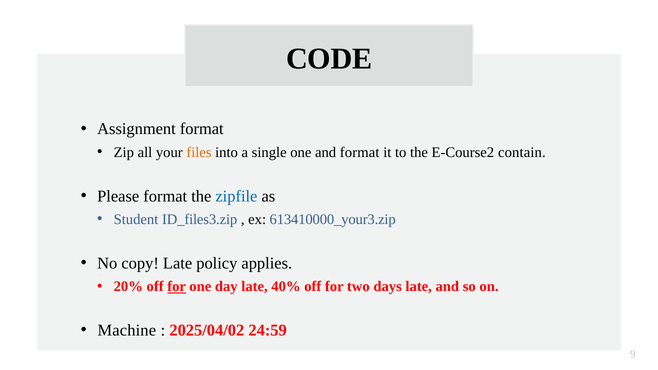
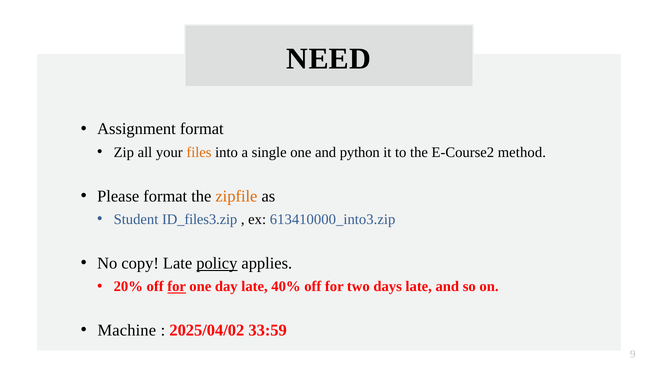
CODE: CODE -> NEED (329, 59)
and format: format -> python (360, 152)
contain: contain -> method (522, 152)
zipfile colour: blue -> orange (236, 196)
613410000_your3.zip: 613410000_your3.zip -> 613410000_into3.zip (333, 219)
policy underline: none -> present (217, 263)
24:59: 24:59 -> 33:59 (268, 330)
